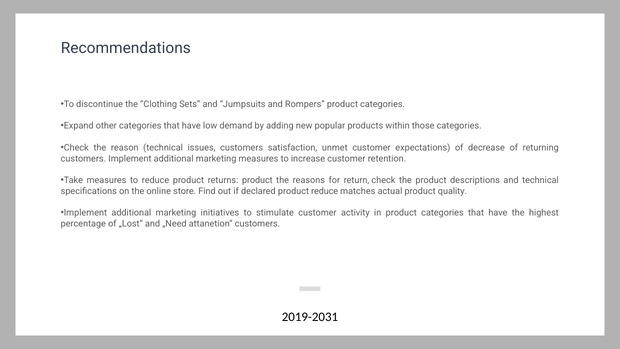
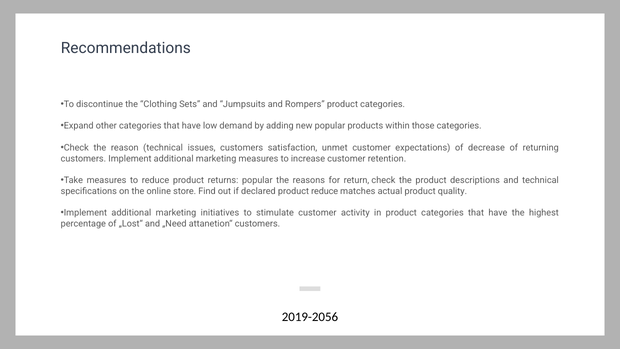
returns product: product -> popular (257, 180)
2019-2031: 2019-2031 -> 2019-2056 (310, 317)
